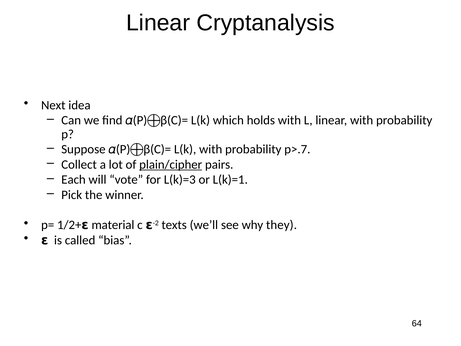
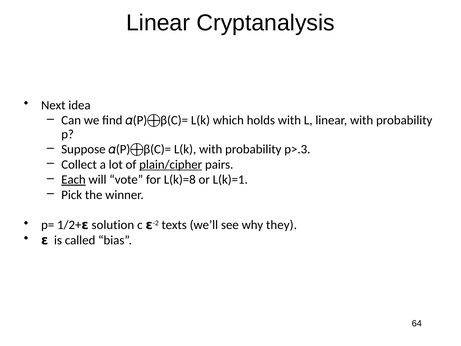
p>.7: p>.7 -> p>.3 (297, 149)
Each underline: none -> present (73, 180)
L(k)=3: L(k)=3 -> L(k)=8 (180, 180)
material: material -> solution (113, 225)
